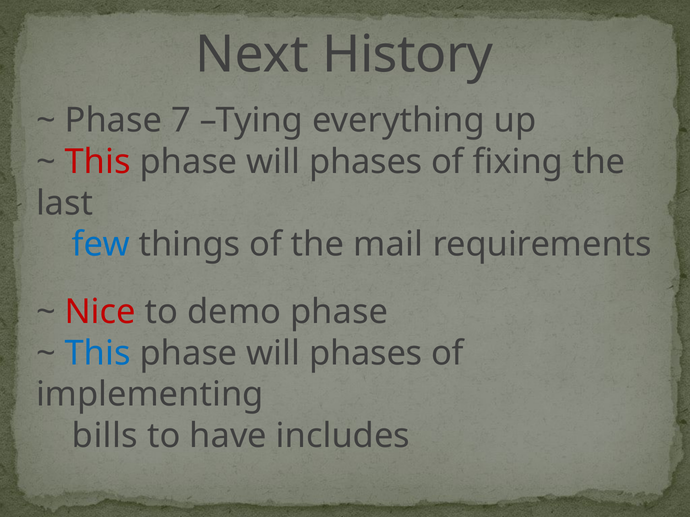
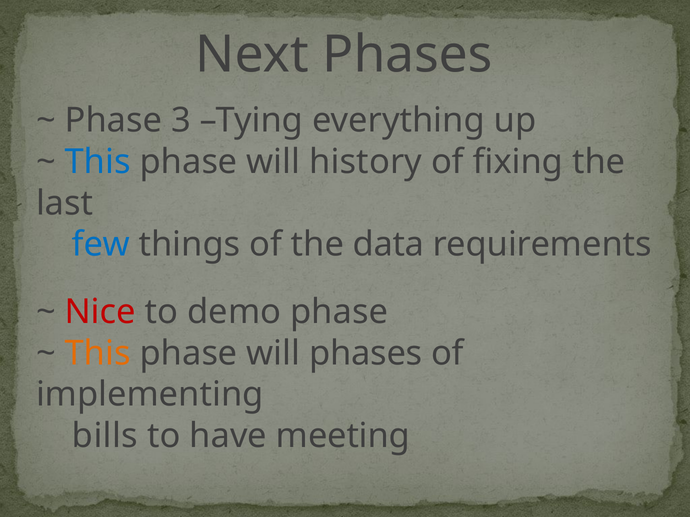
Next History: History -> Phases (408, 55)
7: 7 -> 3 (181, 121)
This colour: red -> blue (98, 162)
phases: phases -> history (366, 162)
mail: mail -> data (389, 245)
This colour: blue -> orange (98, 354)
includes: includes -> meeting (343, 436)
